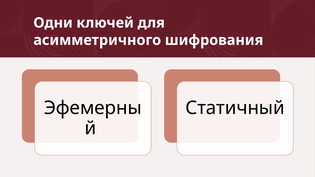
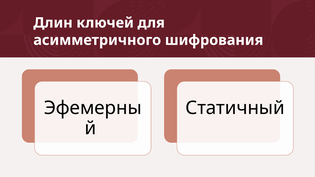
Одни: Одни -> Длин (53, 23)
